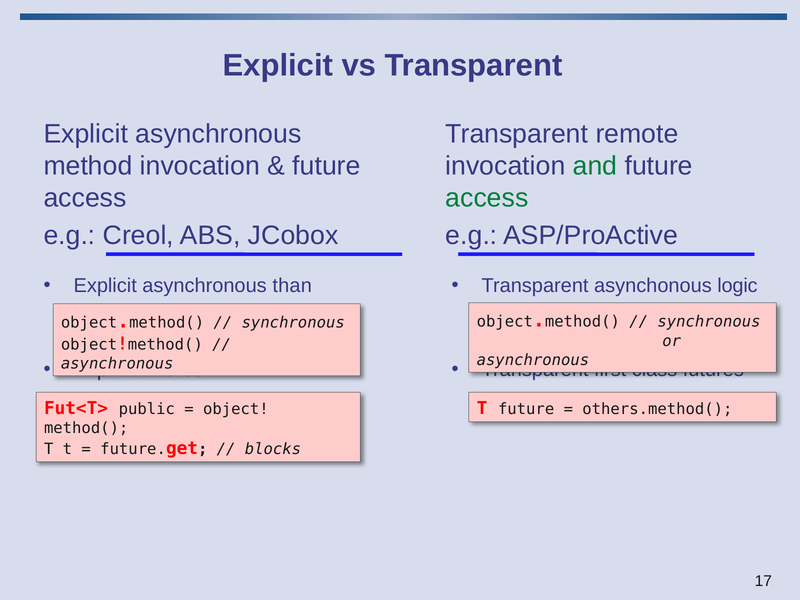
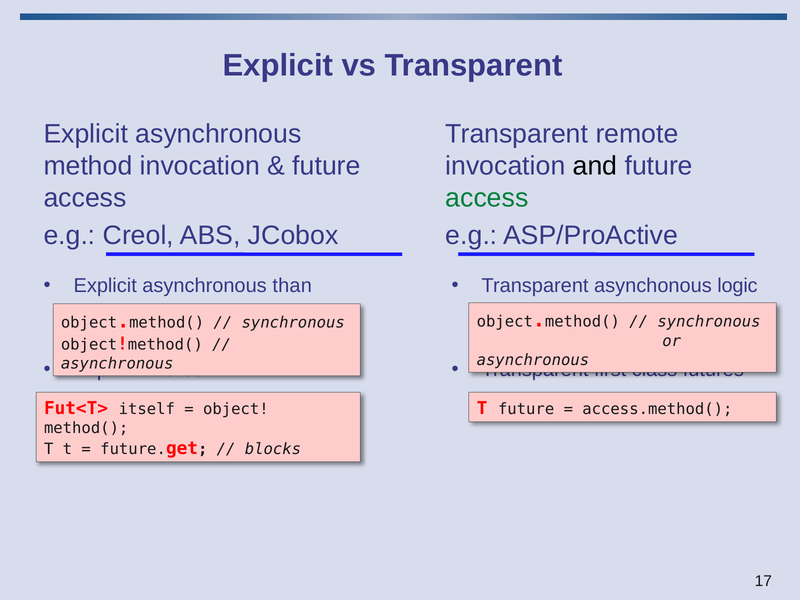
and colour: green -> black (595, 166)
public: public -> itself (147, 409)
others.method(: others.method( -> access.method( (657, 409)
